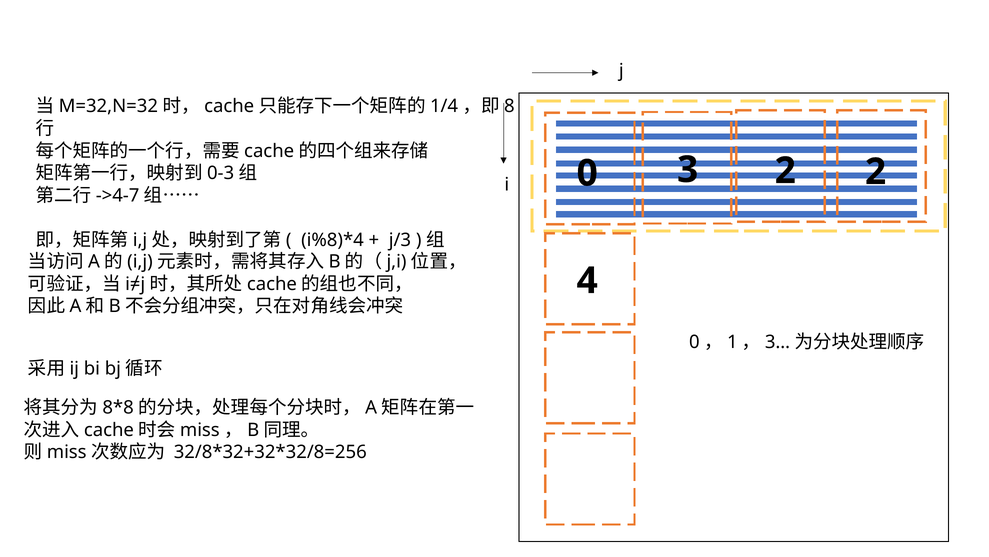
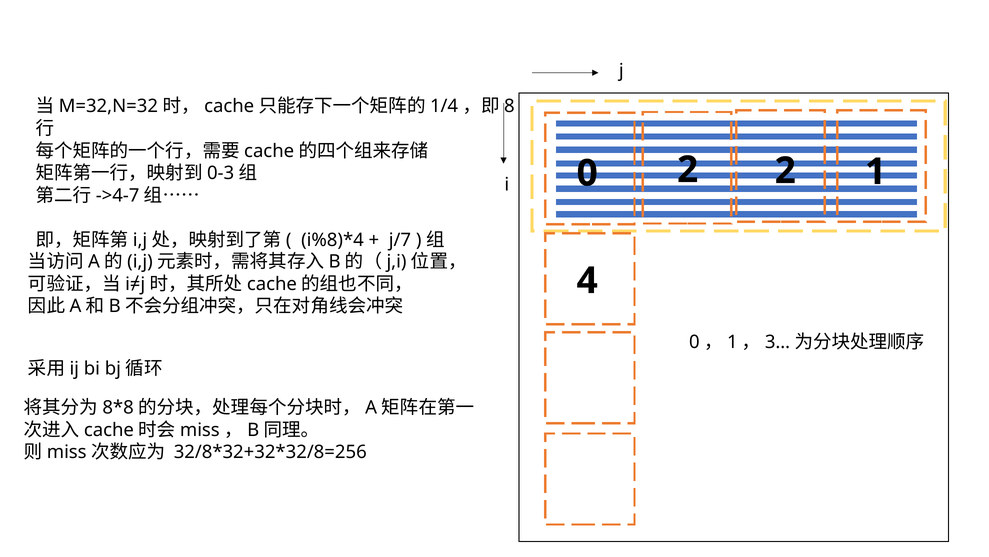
0 3: 3 -> 2 (688, 170)
2 2: 2 -> 1 (876, 172)
j/3: j/3 -> j/7 (400, 240)
